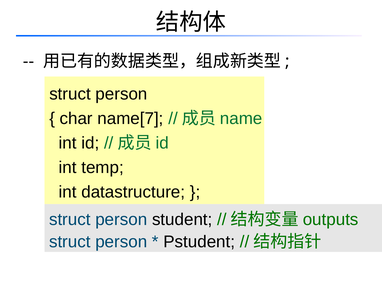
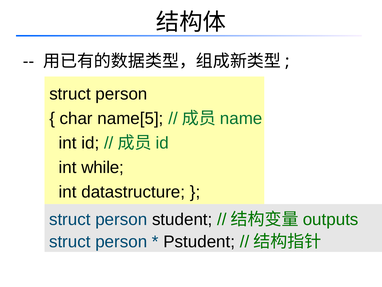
name[7: name[7 -> name[5 (130, 118)
temp: temp -> while (103, 167)
